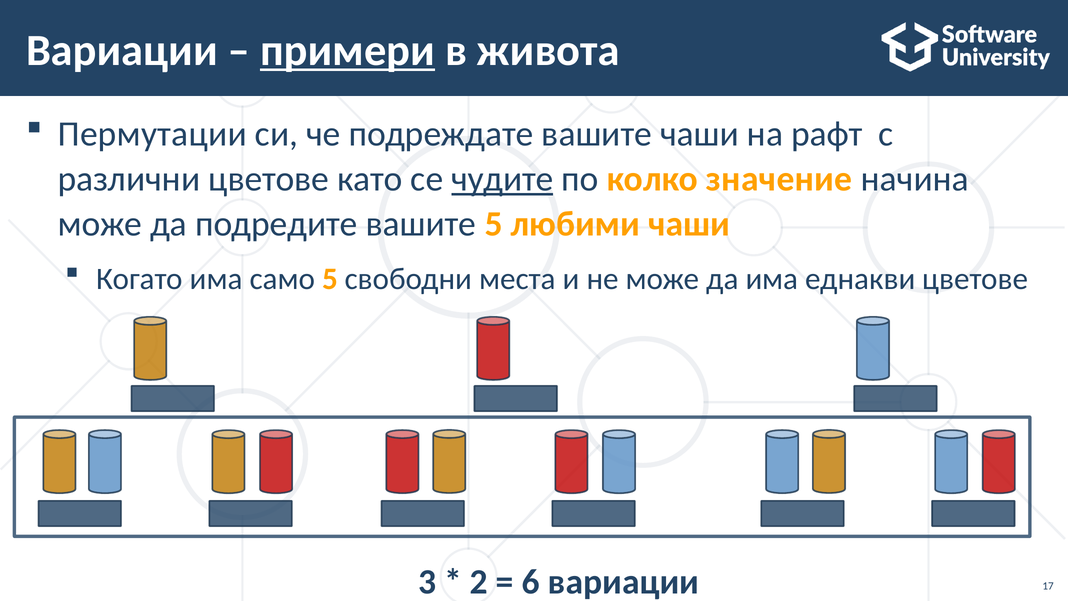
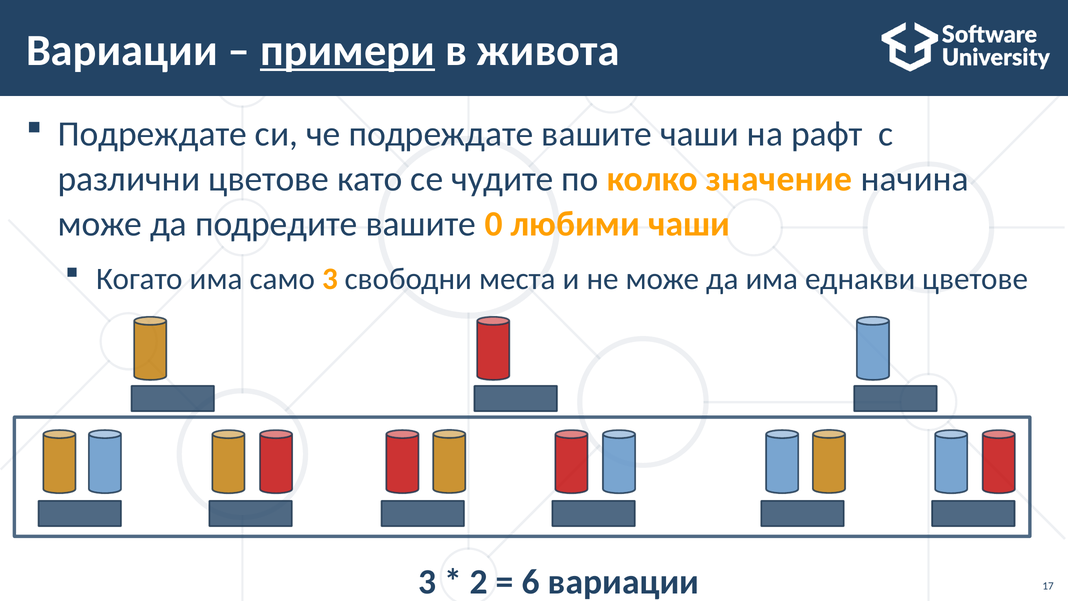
Пермутации: Пермутации -> Подреждате (152, 134)
чудите underline: present -> none (502, 179)
вашите 5: 5 -> 0 (494, 224)
само 5: 5 -> 3 (330, 279)
